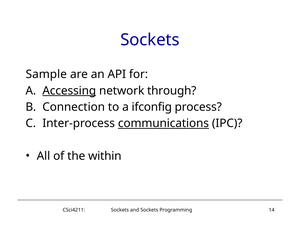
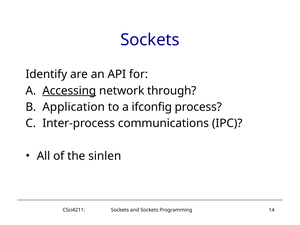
Sample: Sample -> Identify (46, 74)
Connection: Connection -> Application (74, 107)
communications underline: present -> none (163, 123)
within: within -> sinlen (105, 156)
